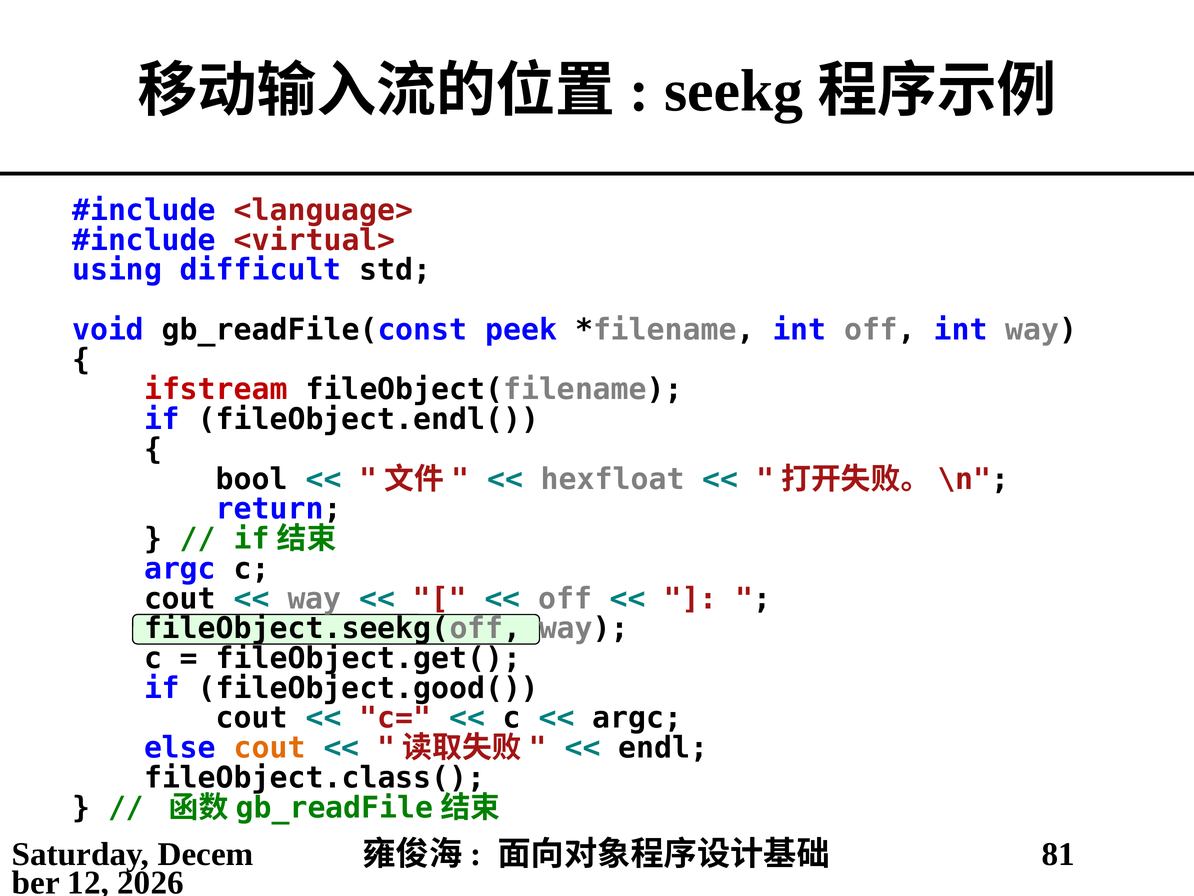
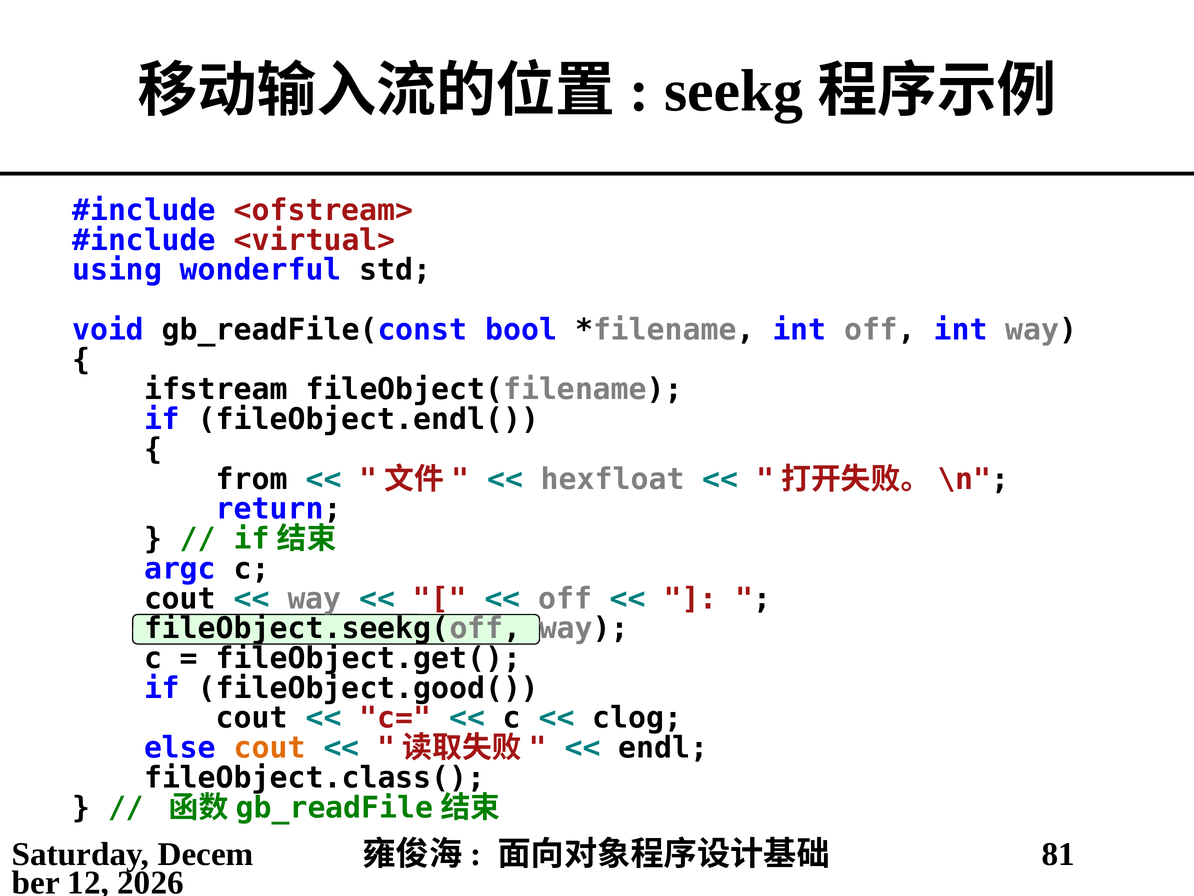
<language>: <language> -> <ofstream> (324, 210)
difficult: difficult -> wonderful (261, 270)
peek: peek -> bool (521, 330)
ifstream colour: red -> black (216, 389)
bool: bool -> from (252, 479)
argc: argc -> clog (637, 718)
